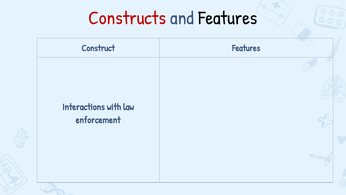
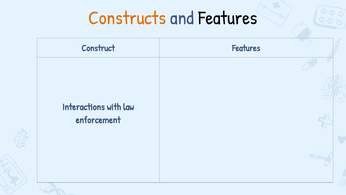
Constructs colour: red -> orange (127, 18)
